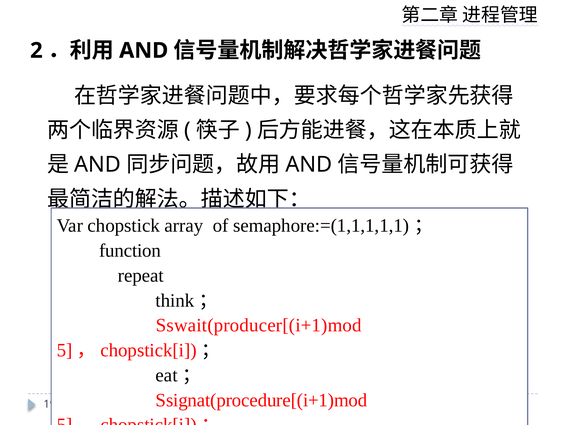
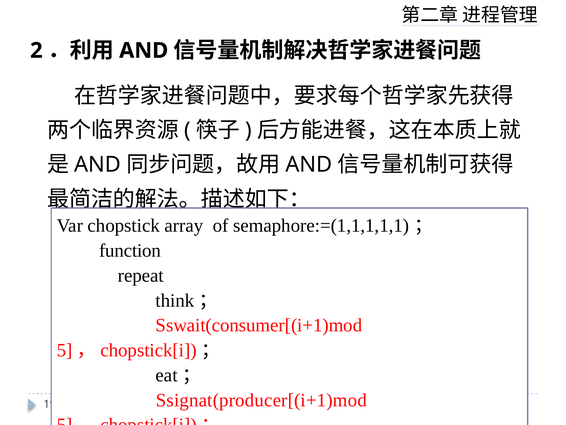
Sswait(producer[(i+1)mod: Sswait(producer[(i+1)mod -> Sswait(consumer[(i+1)mod (259, 325)
Ssignat(procedure[(i+1)mod: Ssignat(procedure[(i+1)mod -> Ssignat(producer[(i+1)mod (261, 400)
